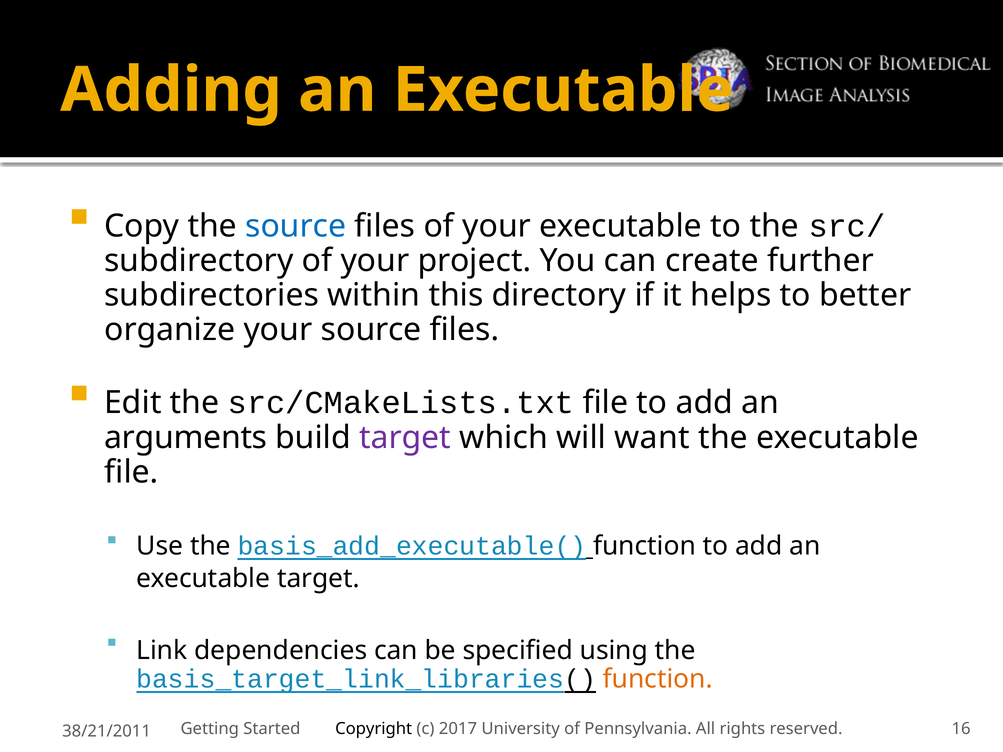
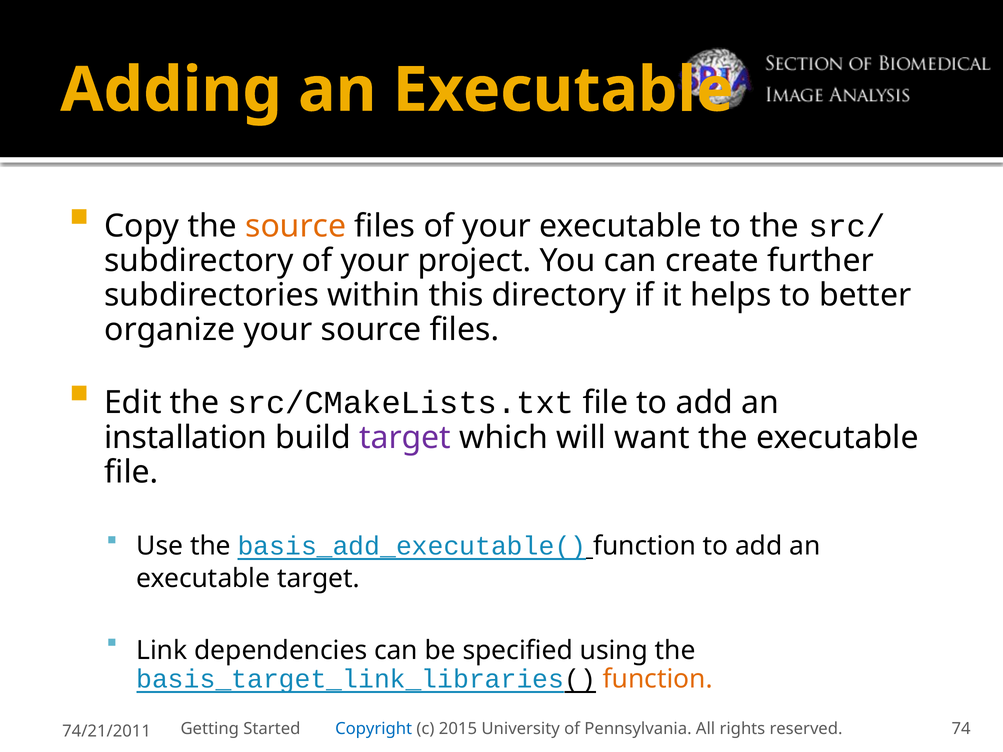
source colour: blue -> orange (296, 226)
arguments: arguments -> installation (186, 438)
Copyright colour: black -> blue (374, 729)
2017: 2017 -> 2015 (458, 729)
16: 16 -> 74 (961, 729)
38/21/2011: 38/21/2011 -> 74/21/2011 (107, 732)
